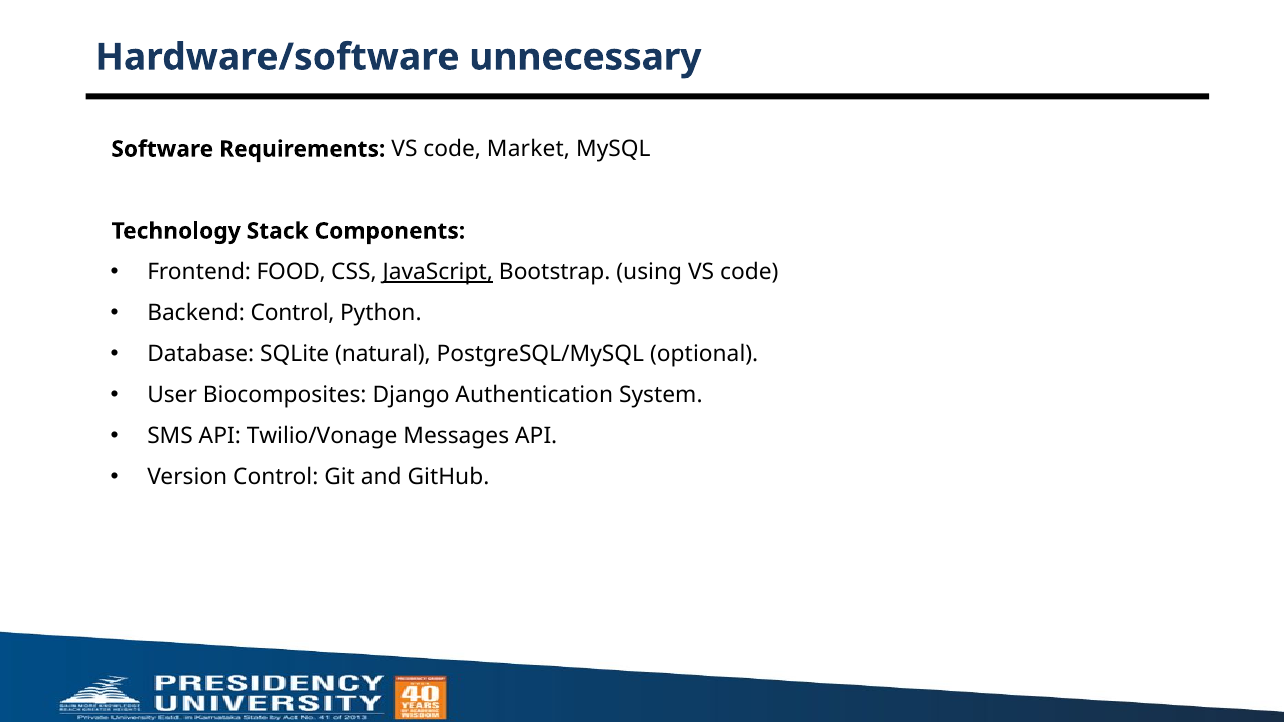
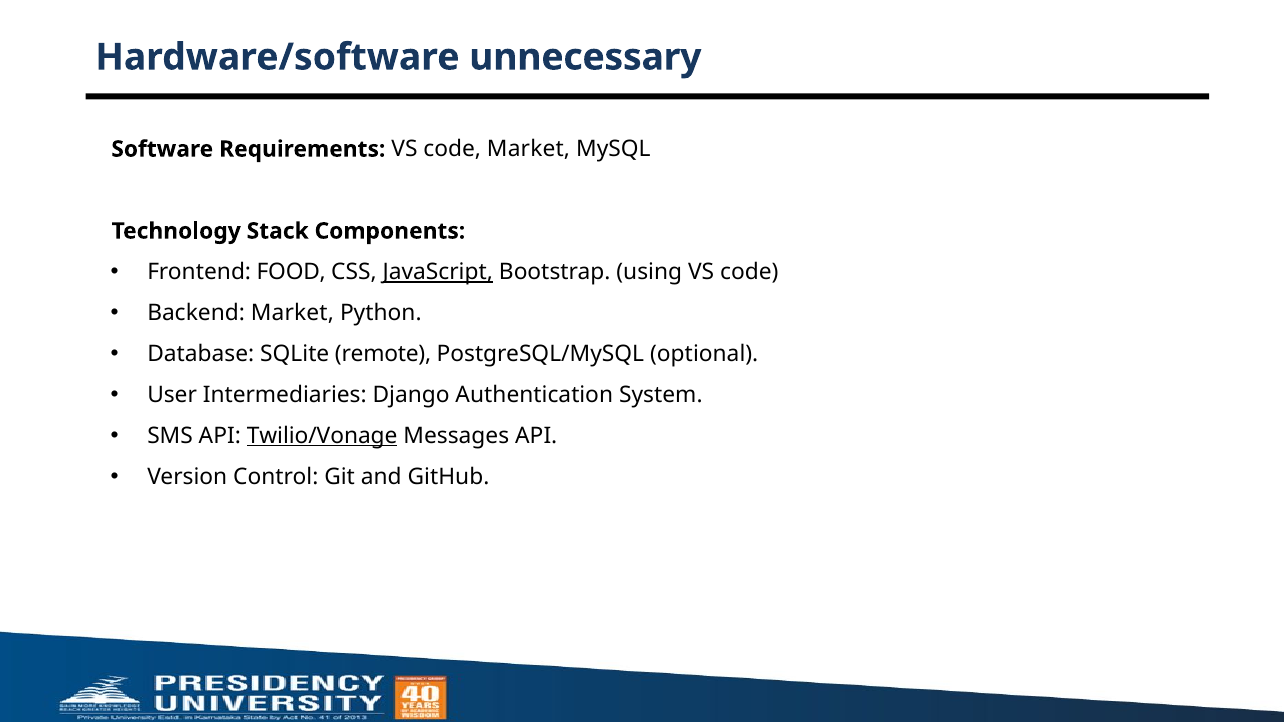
Backend Control: Control -> Market (292, 313)
natural: natural -> remote (383, 354)
Biocomposites: Biocomposites -> Intermediaries (285, 395)
Twilio/Vonage underline: none -> present (322, 436)
